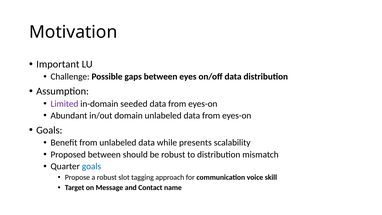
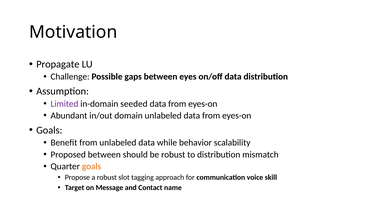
Important: Important -> Propagate (58, 64)
presents: presents -> behavior (195, 143)
goals colour: blue -> orange (91, 166)
